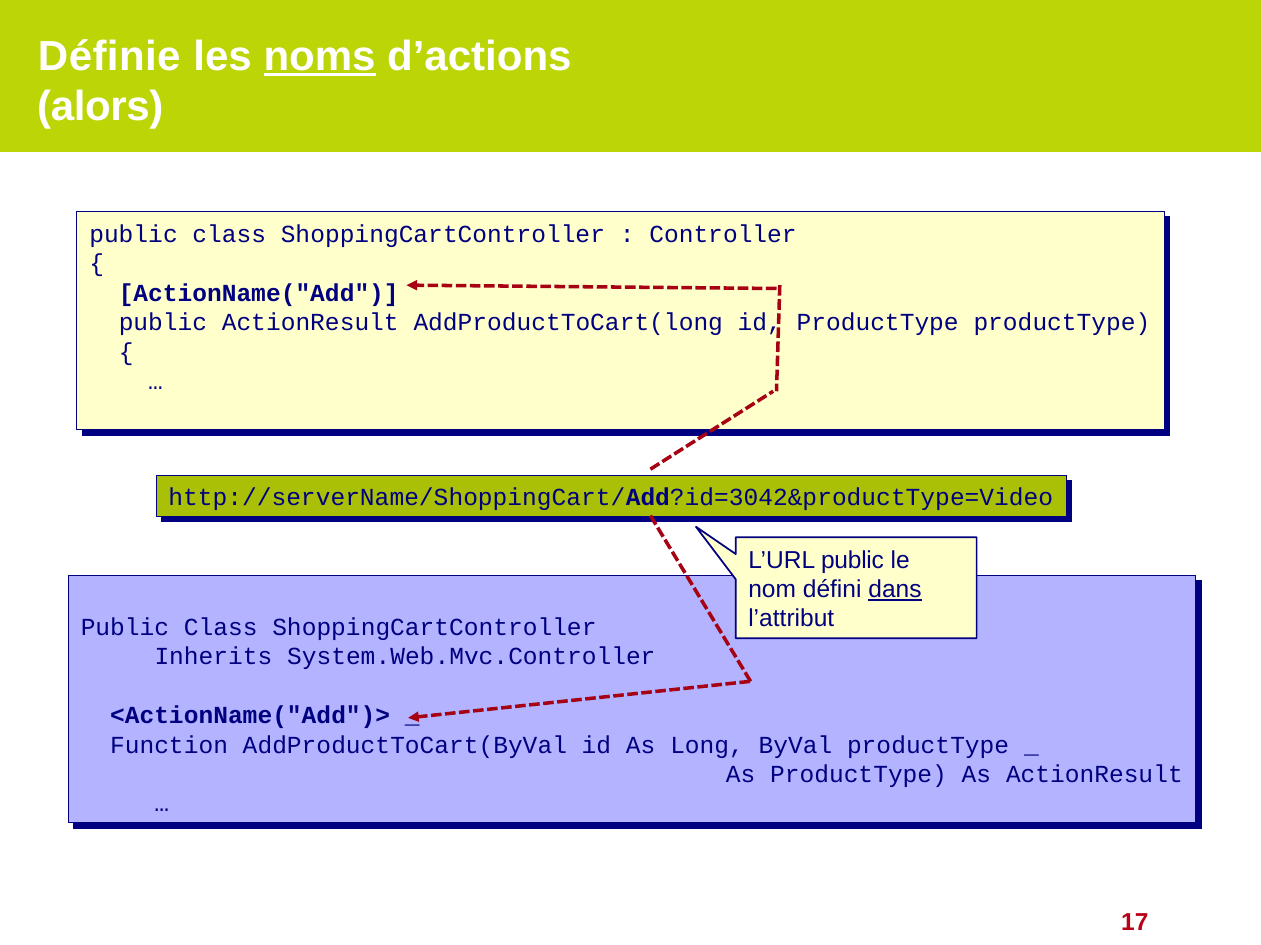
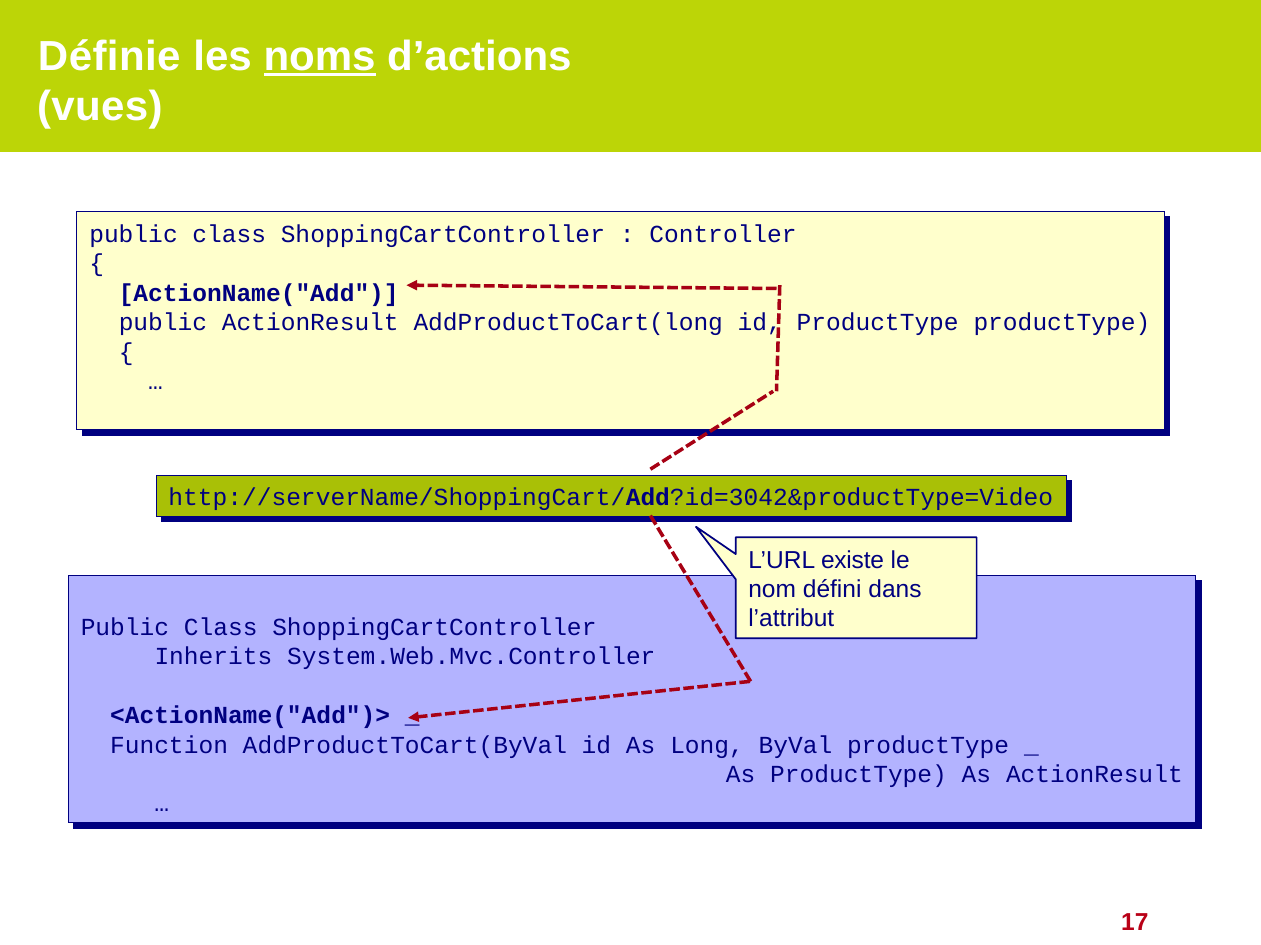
alors: alors -> vues (100, 107)
L’URL public: public -> existe (853, 560)
dans underline: present -> none (895, 590)
